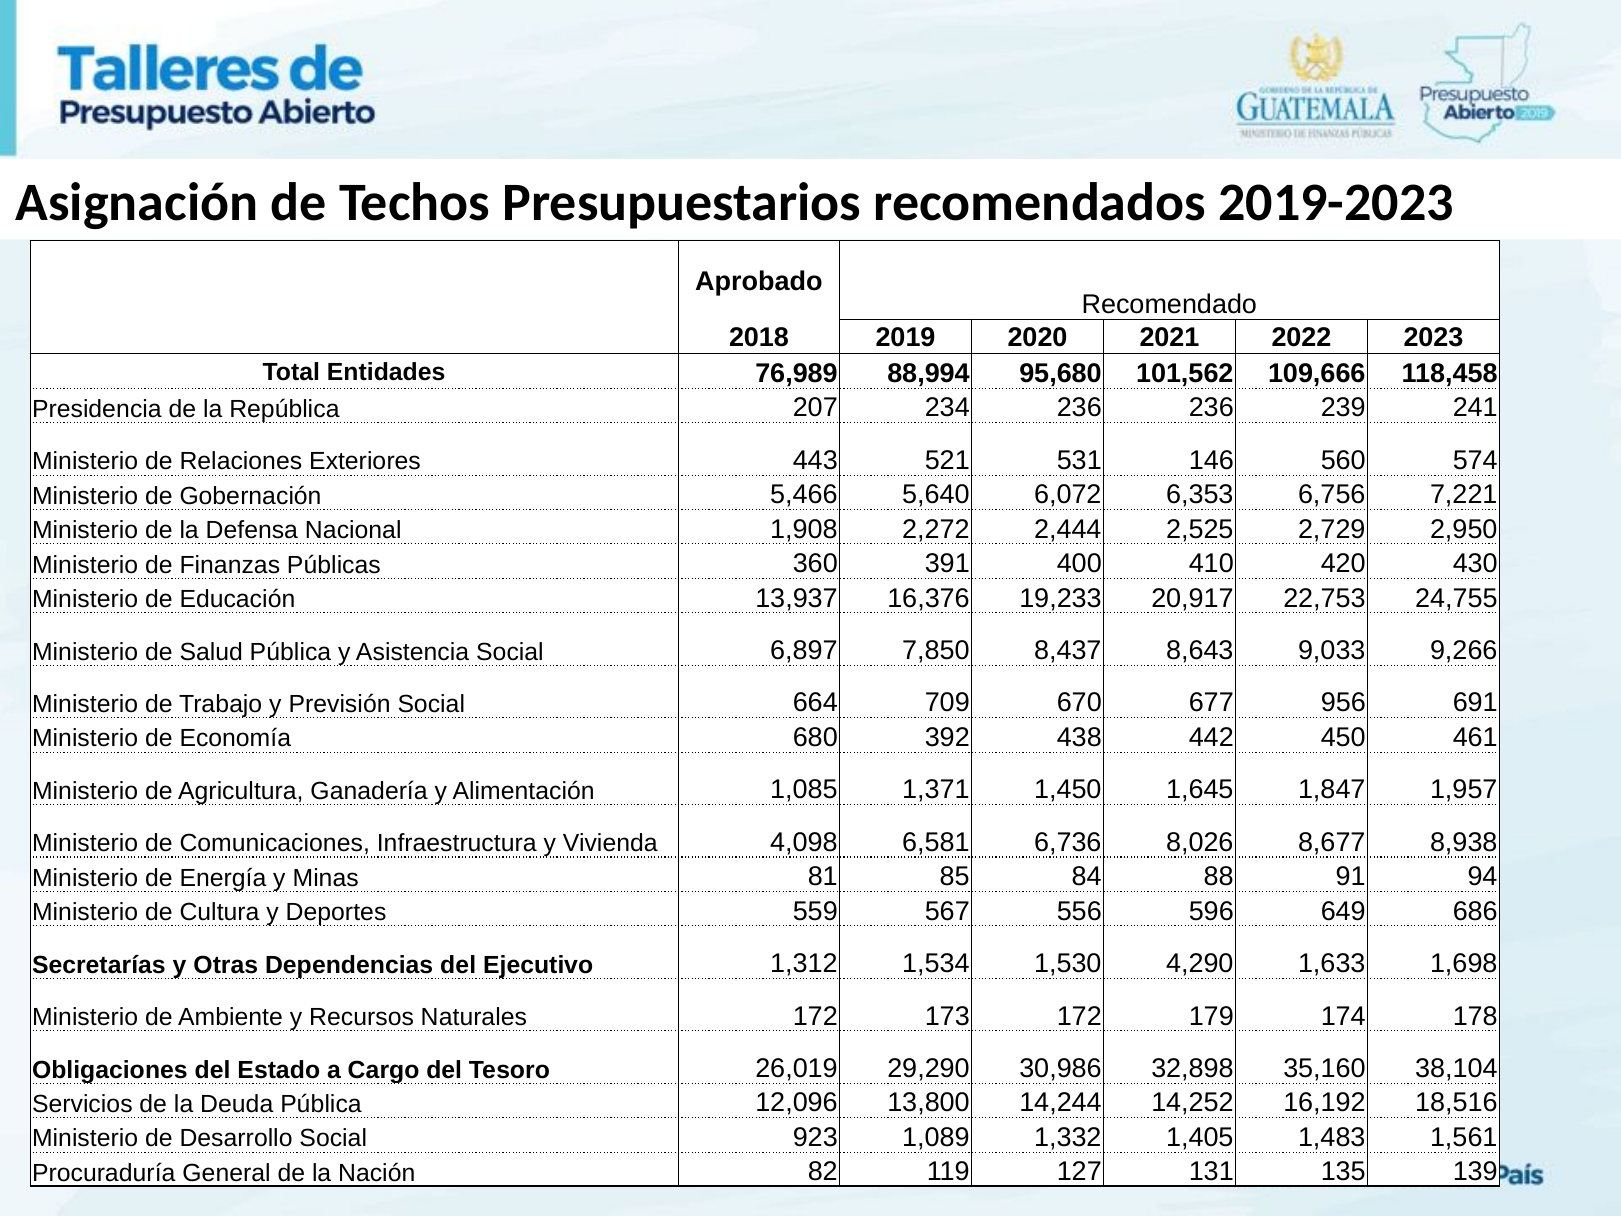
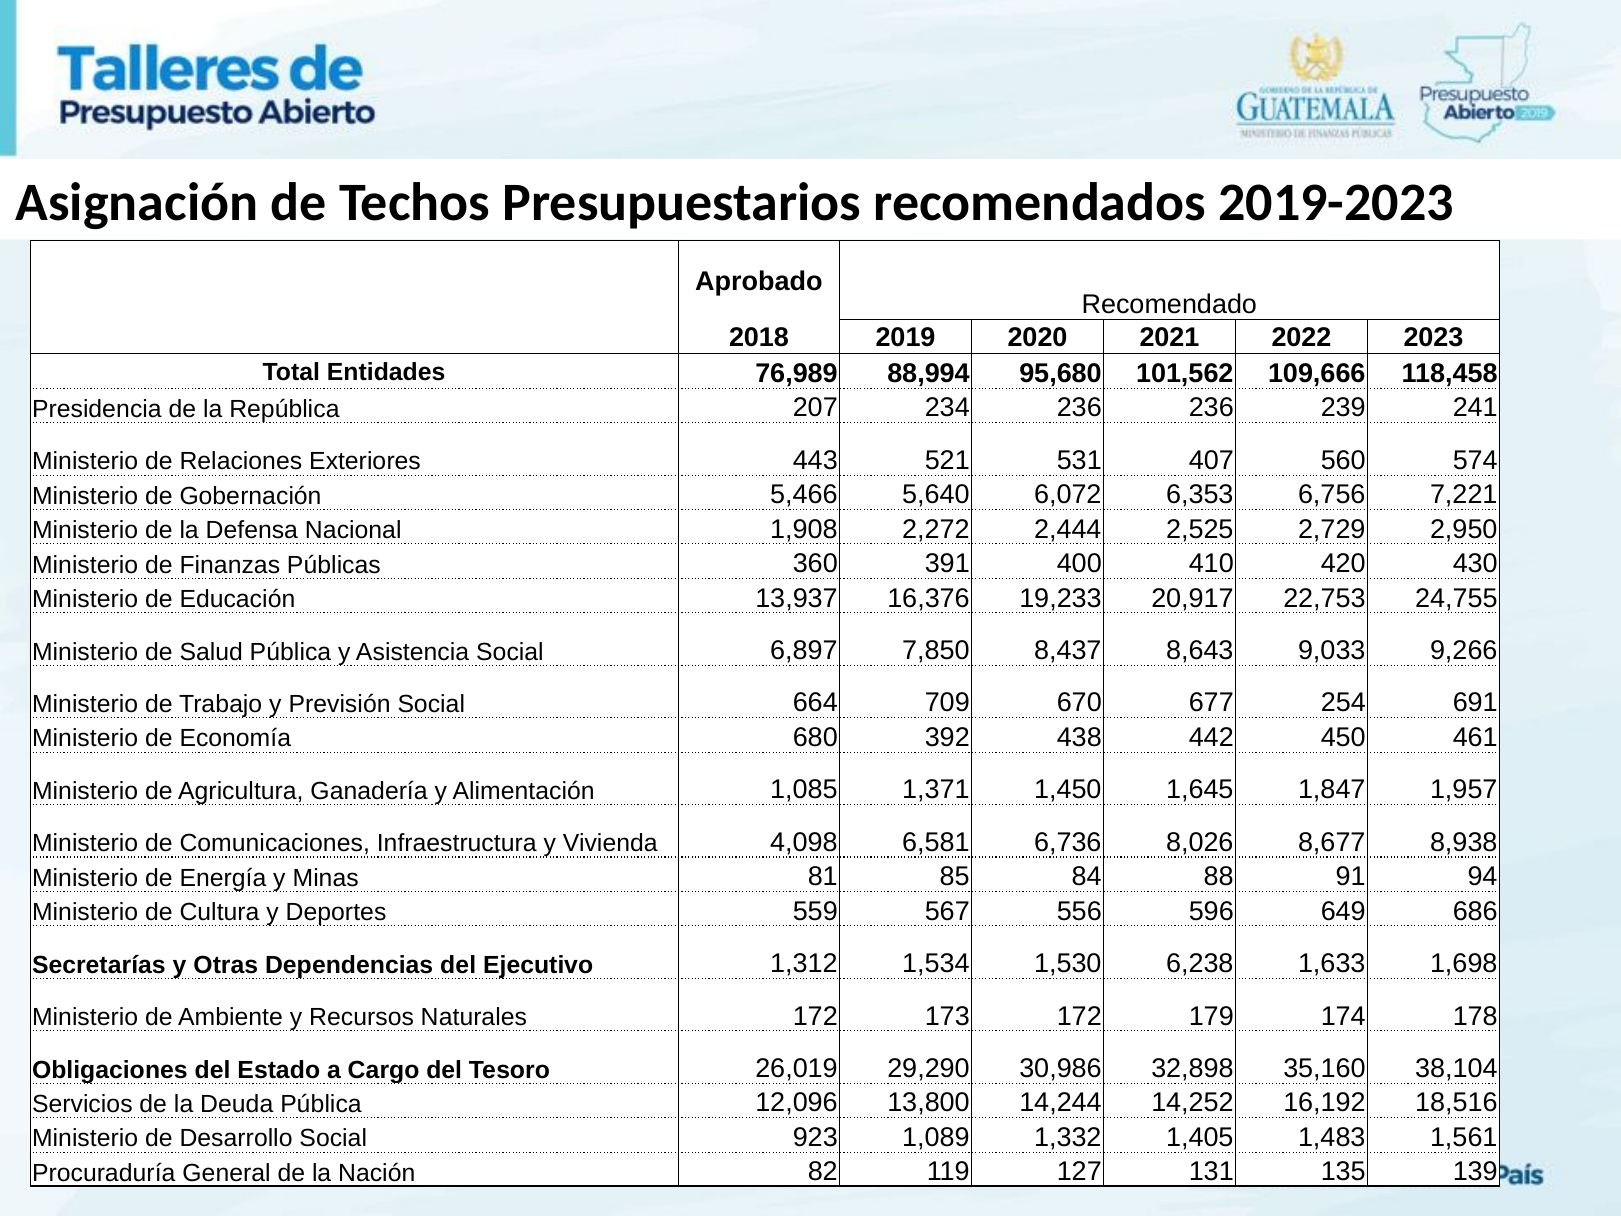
146: 146 -> 407 (1211, 460)
956: 956 -> 254 (1343, 703)
4,290: 4,290 -> 6,238 (1200, 963)
